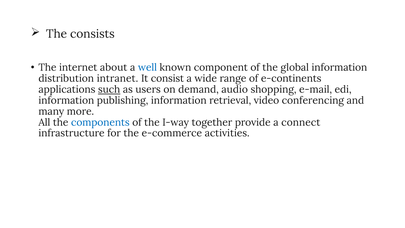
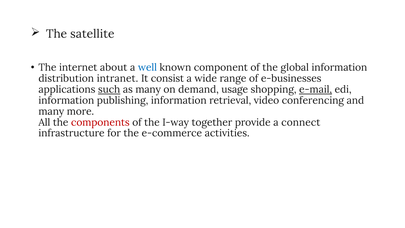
consists: consists -> satellite (92, 34)
e-continents: e-continents -> e-businesses (291, 79)
as users: users -> many (148, 89)
audio: audio -> usage (235, 89)
e-mail underline: none -> present (316, 89)
components colour: blue -> red (100, 122)
